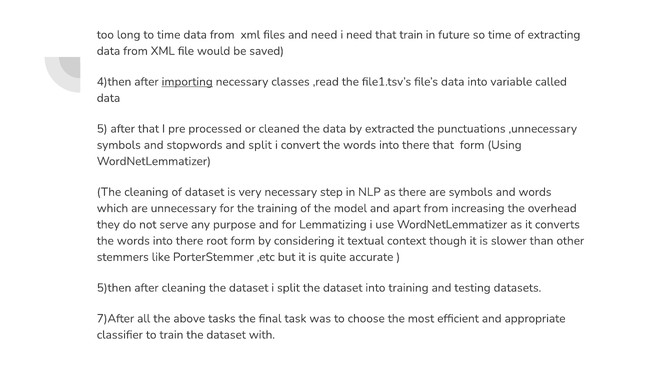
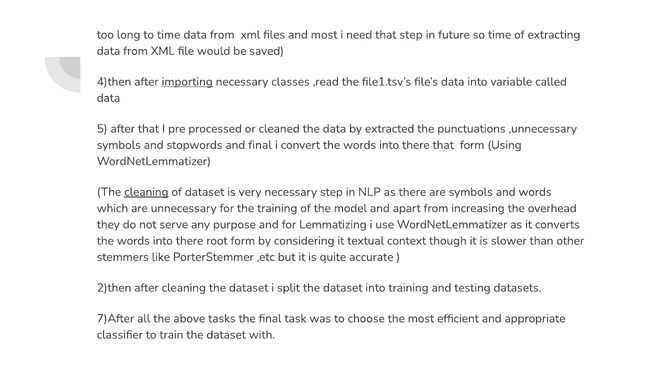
and need: need -> most (324, 35)
that train: train -> step (411, 35)
and split: split -> final (260, 145)
cleaning underline: none -> present (146, 192)
5)then: 5)then -> 2)then (114, 288)
